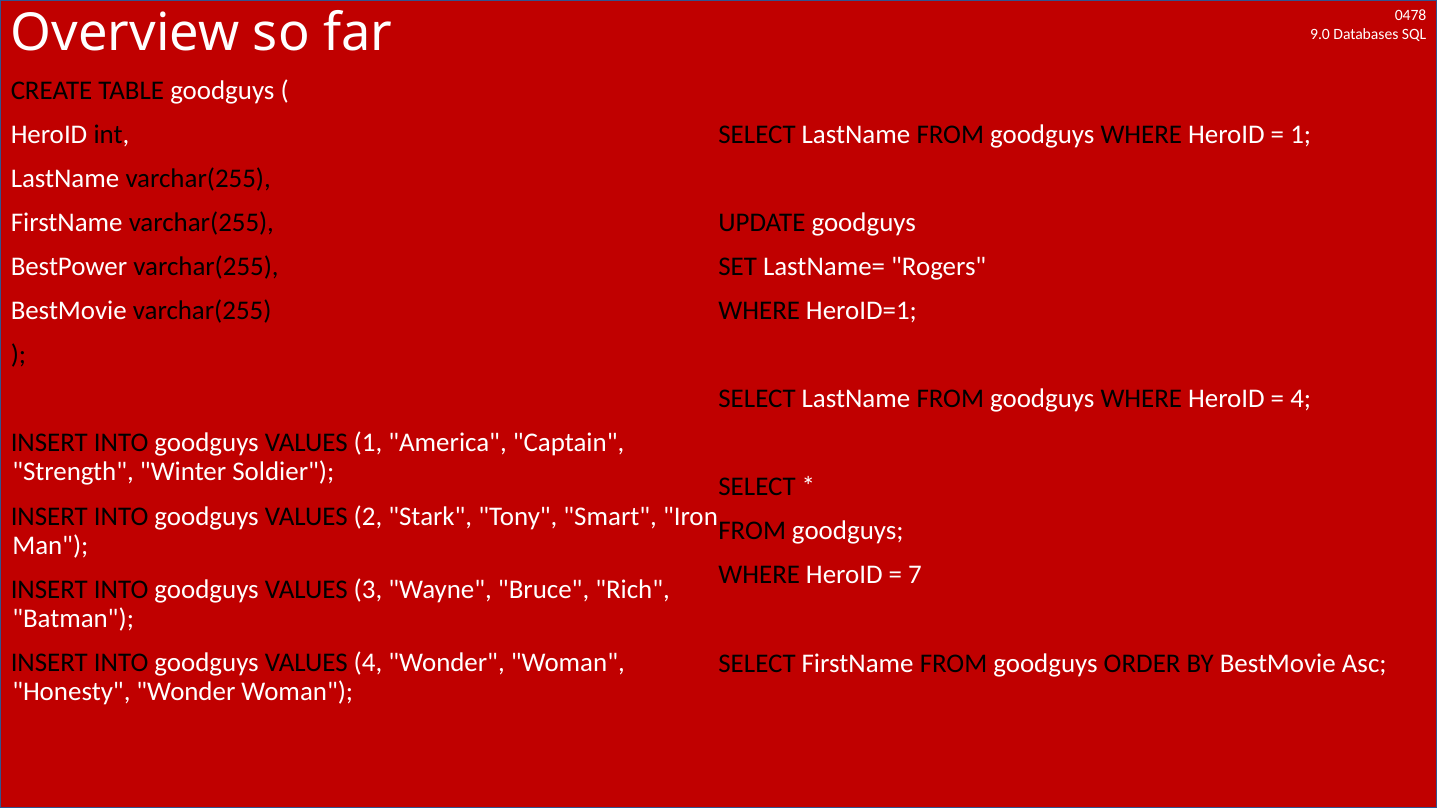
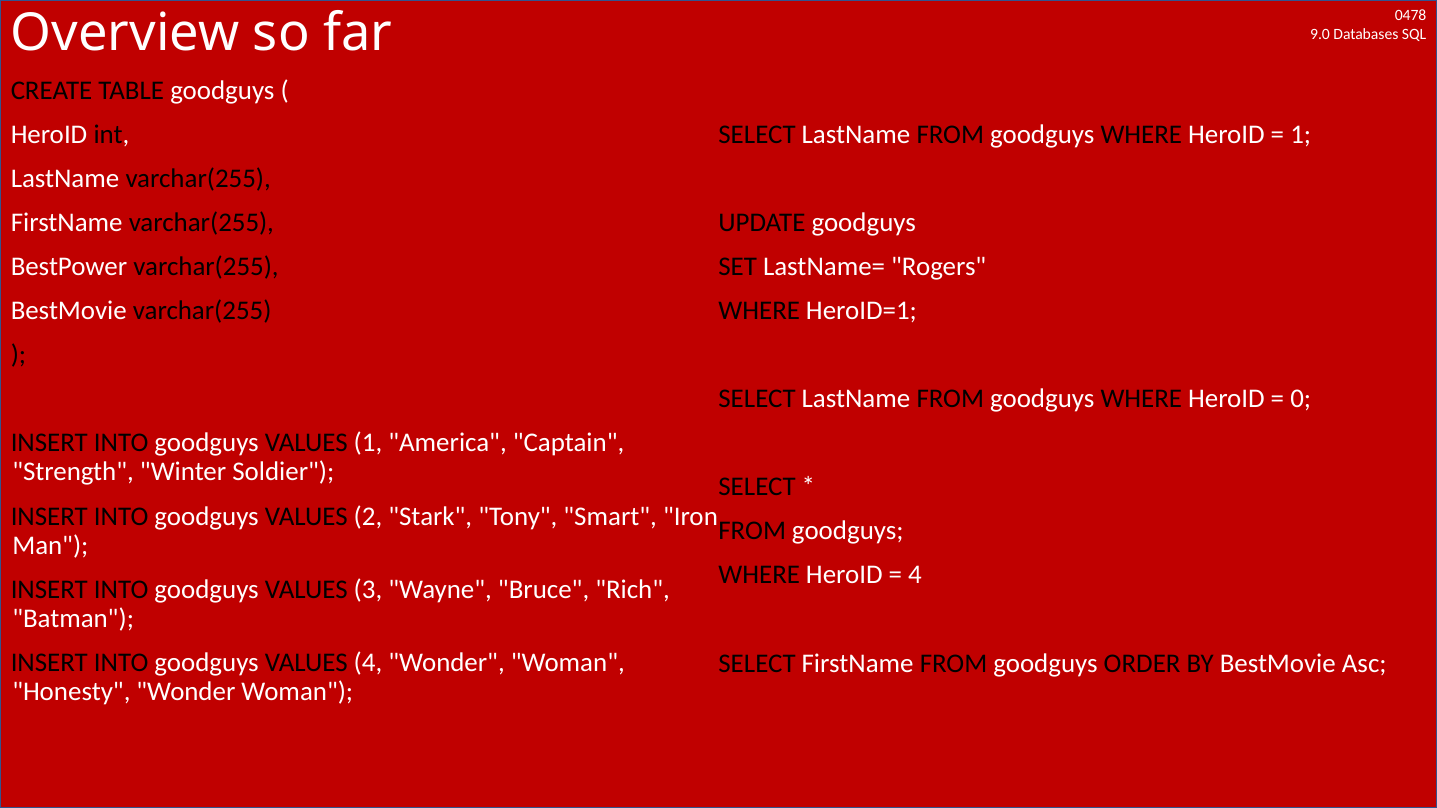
4: 4 -> 0 (1301, 399)
7: 7 -> 4 (915, 575)
